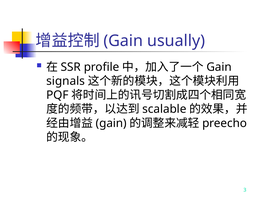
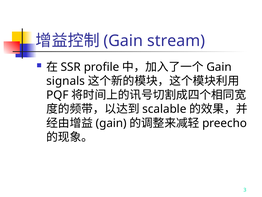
usually: usually -> stream (176, 41)
